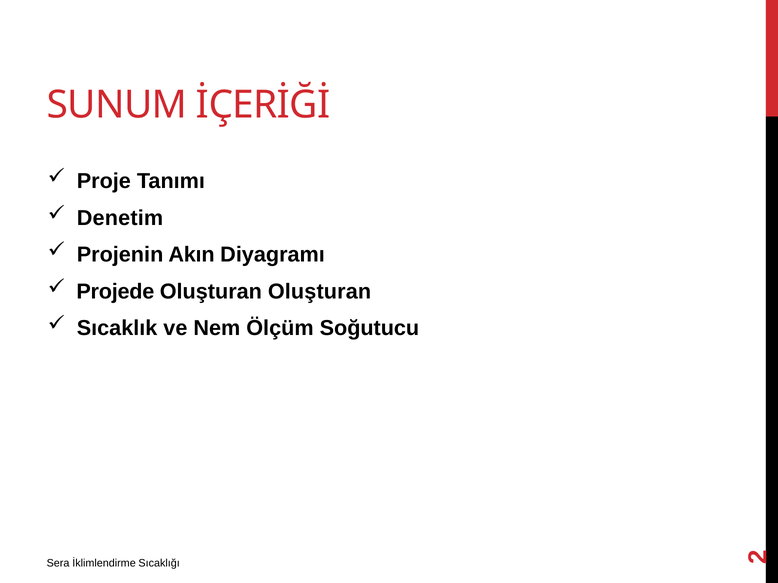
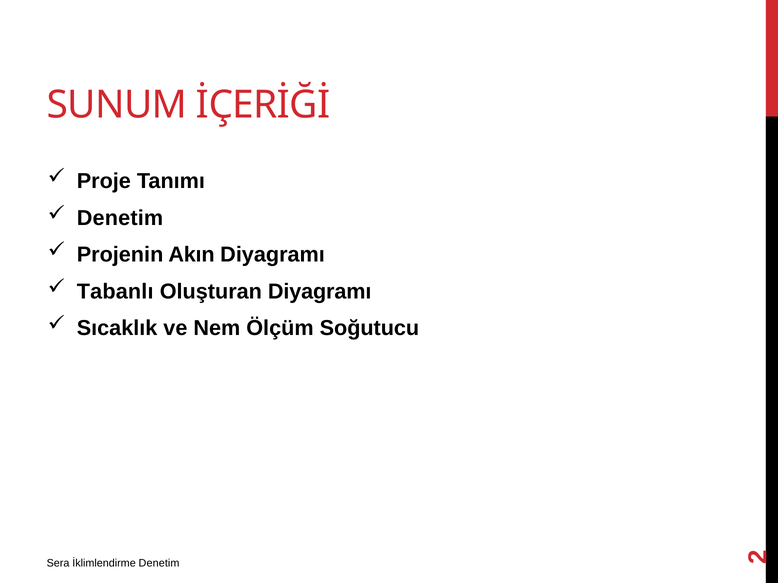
Projede: Projede -> Tabanlı (115, 292)
Oluşturan Oluşturan: Oluşturan -> Diyagramı (320, 292)
İklimlendirme Sıcaklığı: Sıcaklığı -> Denetim (159, 564)
